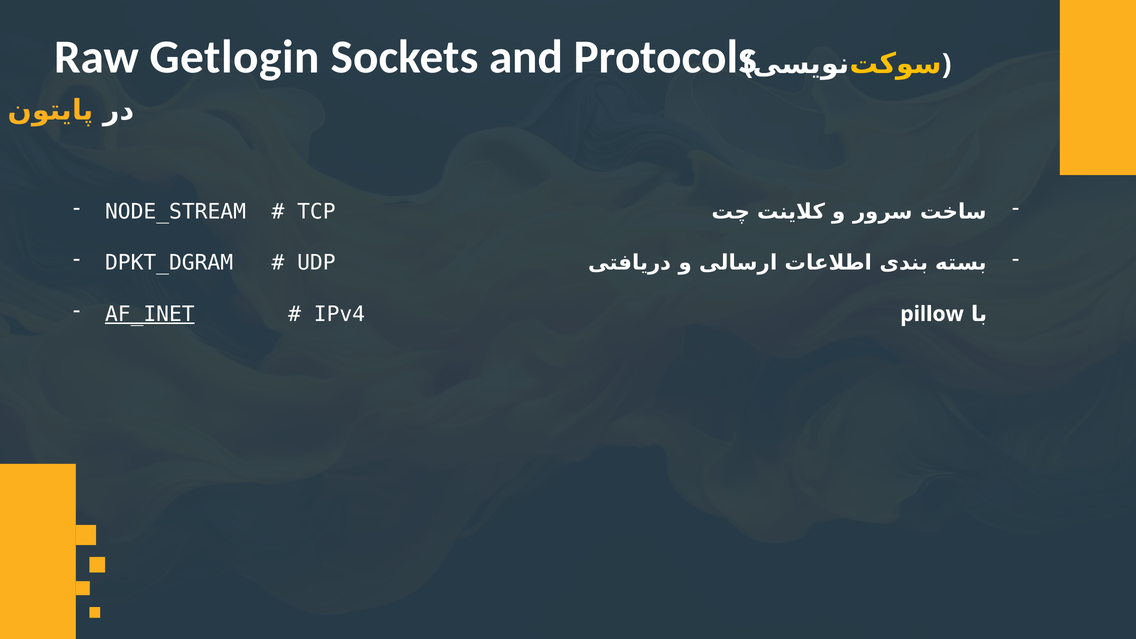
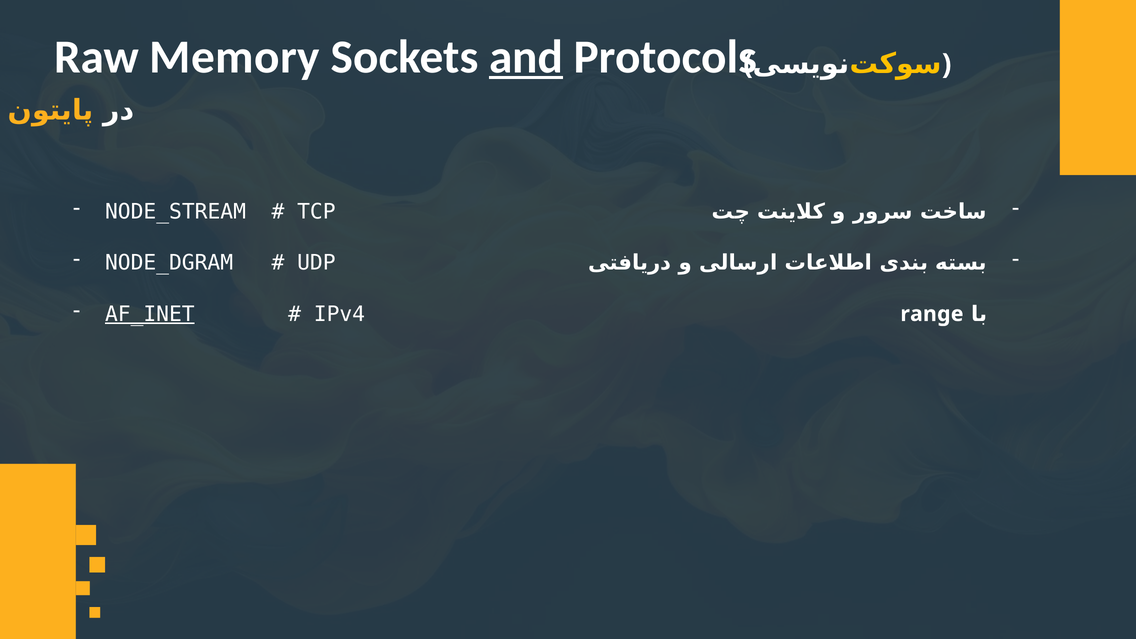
Getlogin: Getlogin -> Memory (235, 57)
and underline: none -> present (526, 57)
DPKT_DGRAM: DPKT_DGRAM -> NODE_DGRAM (169, 263)
pillow: pillow -> range (932, 314)
